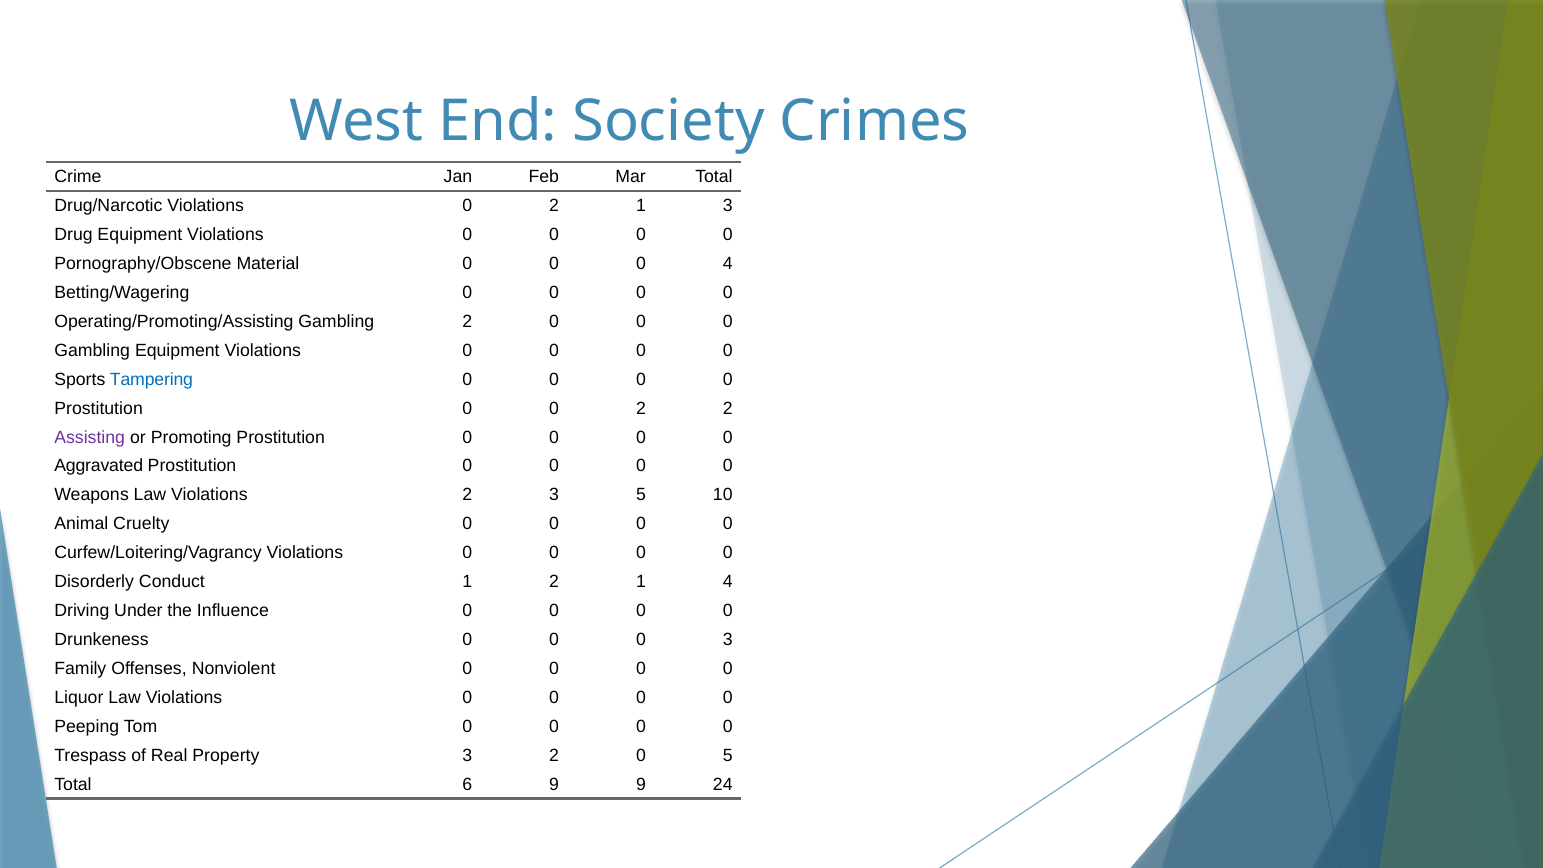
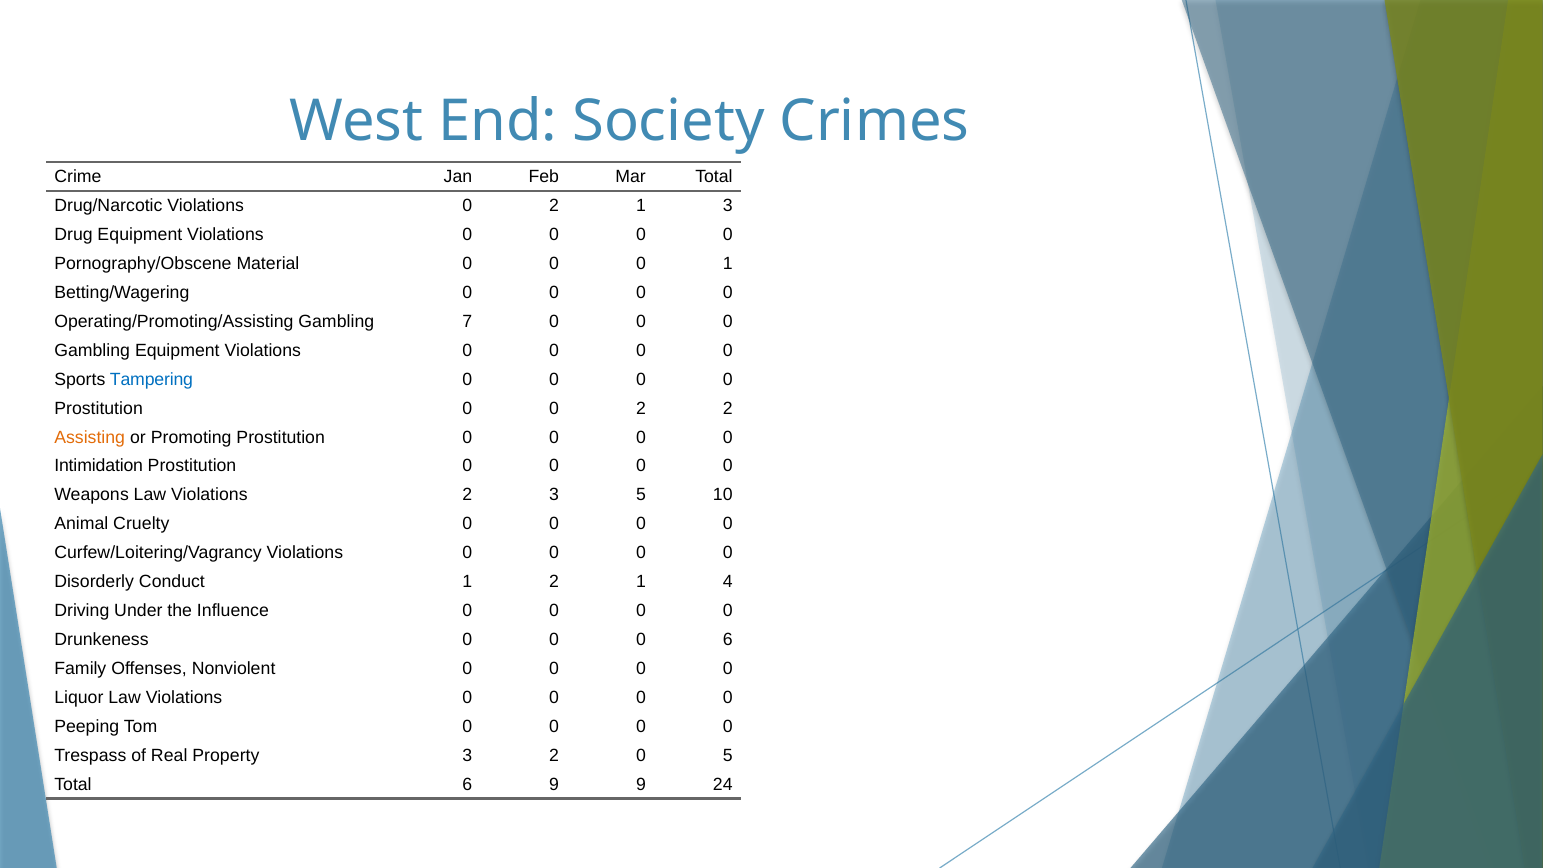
0 4: 4 -> 1 (728, 264)
Gambling 2: 2 -> 7 (467, 321)
Assisting colour: purple -> orange (90, 437)
Aggravated: Aggravated -> Intimidation (99, 466)
0 3: 3 -> 6 (728, 640)
